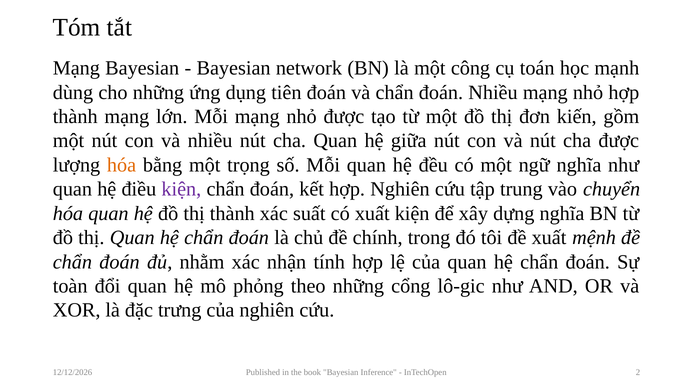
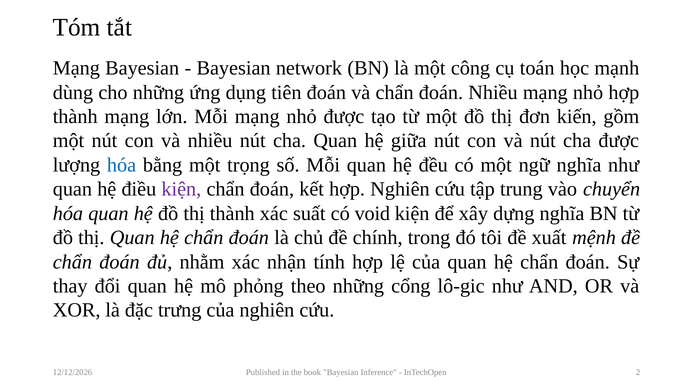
hóa colour: orange -> blue (122, 165)
có xuất: xuất -> void (372, 213)
toàn: toàn -> thay (70, 286)
